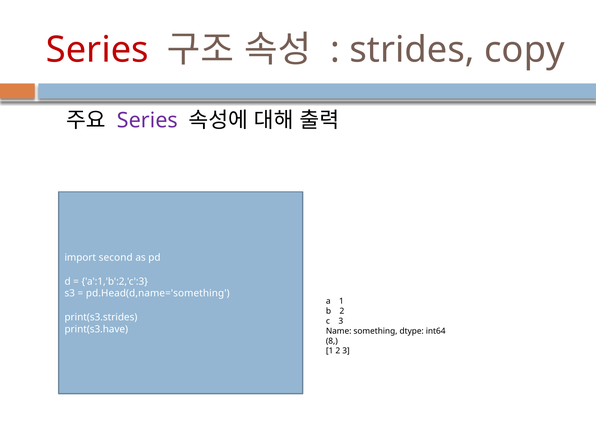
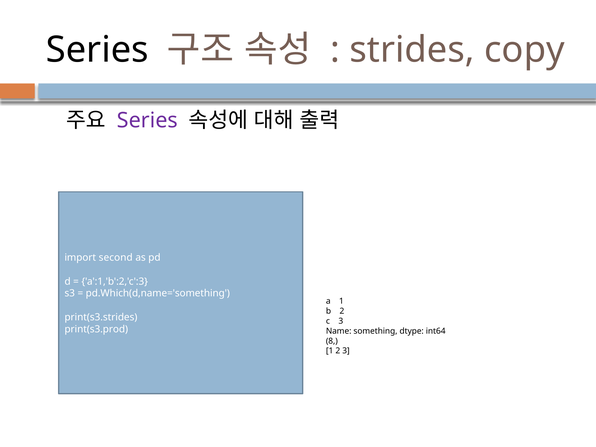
Series colour: red -> black (97, 50)
pd.Head(d,name='something: pd.Head(d,name='something -> pd.Which(d,name='something (158, 293)
print(s3.have: print(s3.have -> print(s3.prod (96, 329)
